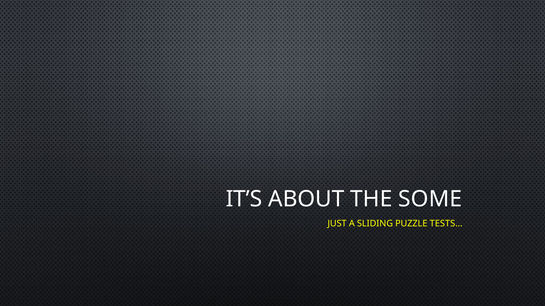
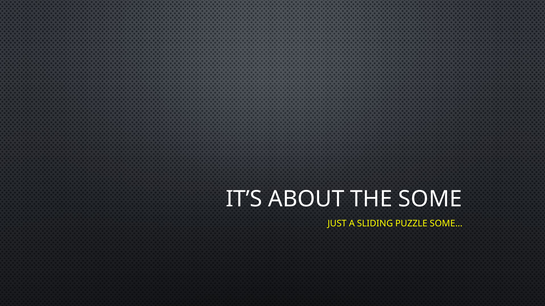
TESTS…: TESTS… -> SOME… (446, 224)
